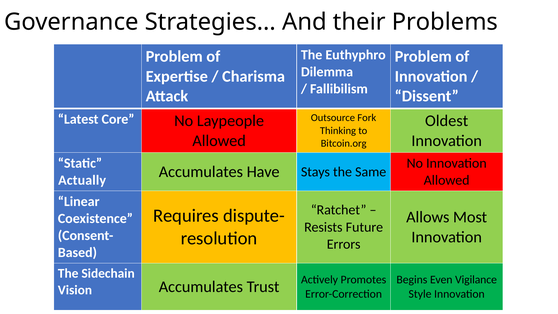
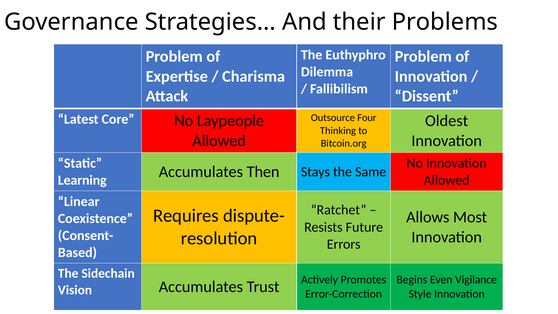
Fork: Fork -> Four (367, 118)
Have: Have -> Then (263, 172)
Actually: Actually -> Learning (82, 180)
